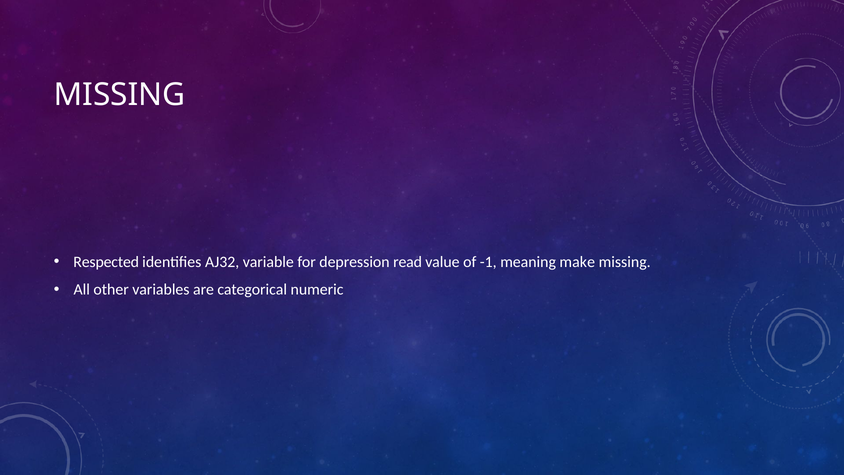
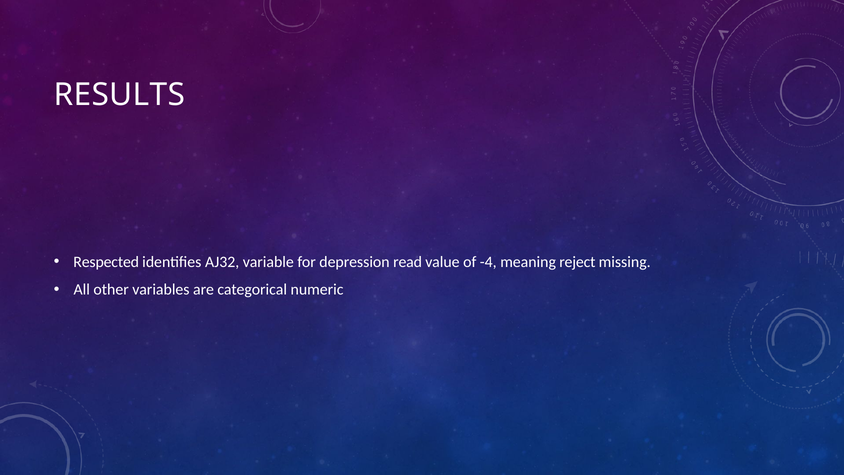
MISSING: MISSING -> RESULTS (119, 95)
-1: -1 -> -4 (488, 262)
make: make -> reject (577, 262)
